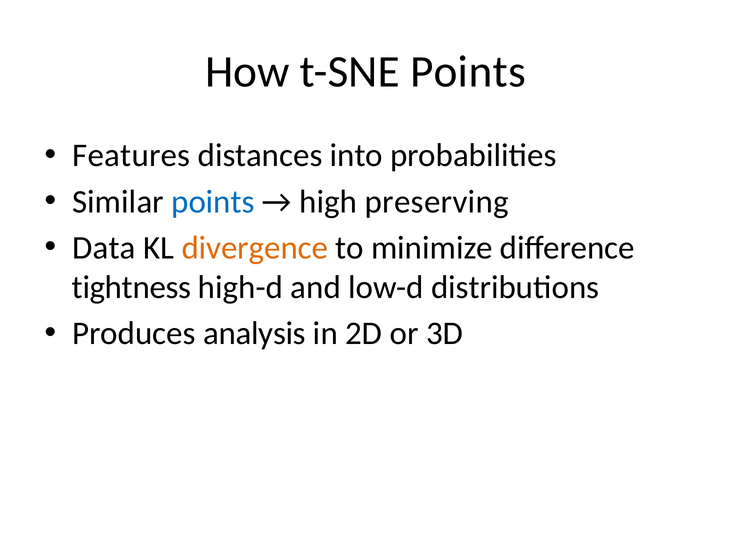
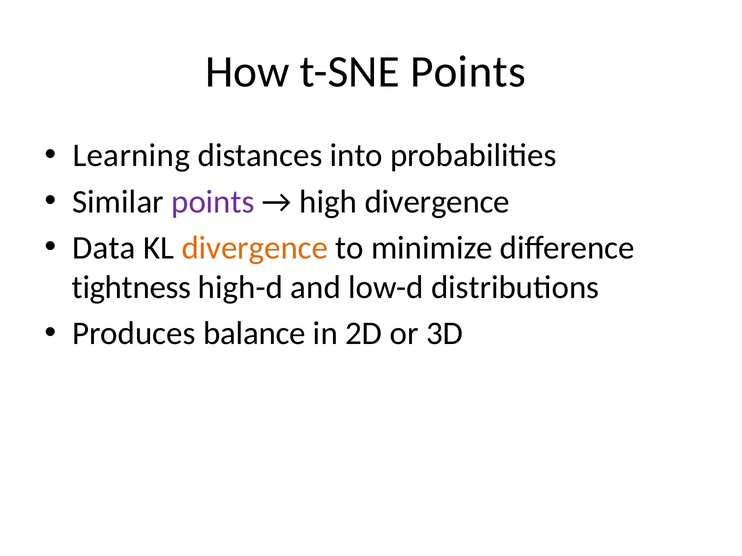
Features: Features -> Learning (131, 156)
points colour: blue -> purple (213, 202)
high preserving: preserving -> divergence (437, 202)
analysis: analysis -> balance (254, 334)
